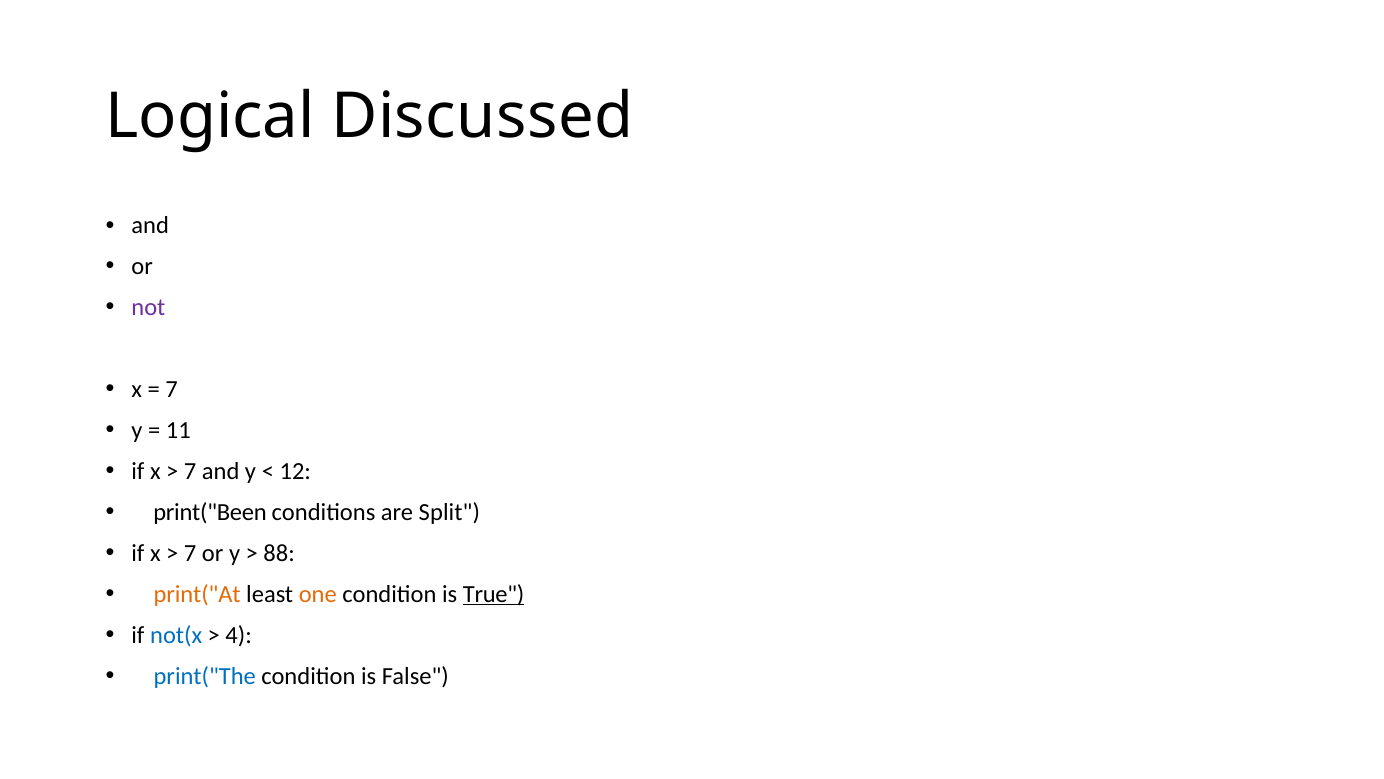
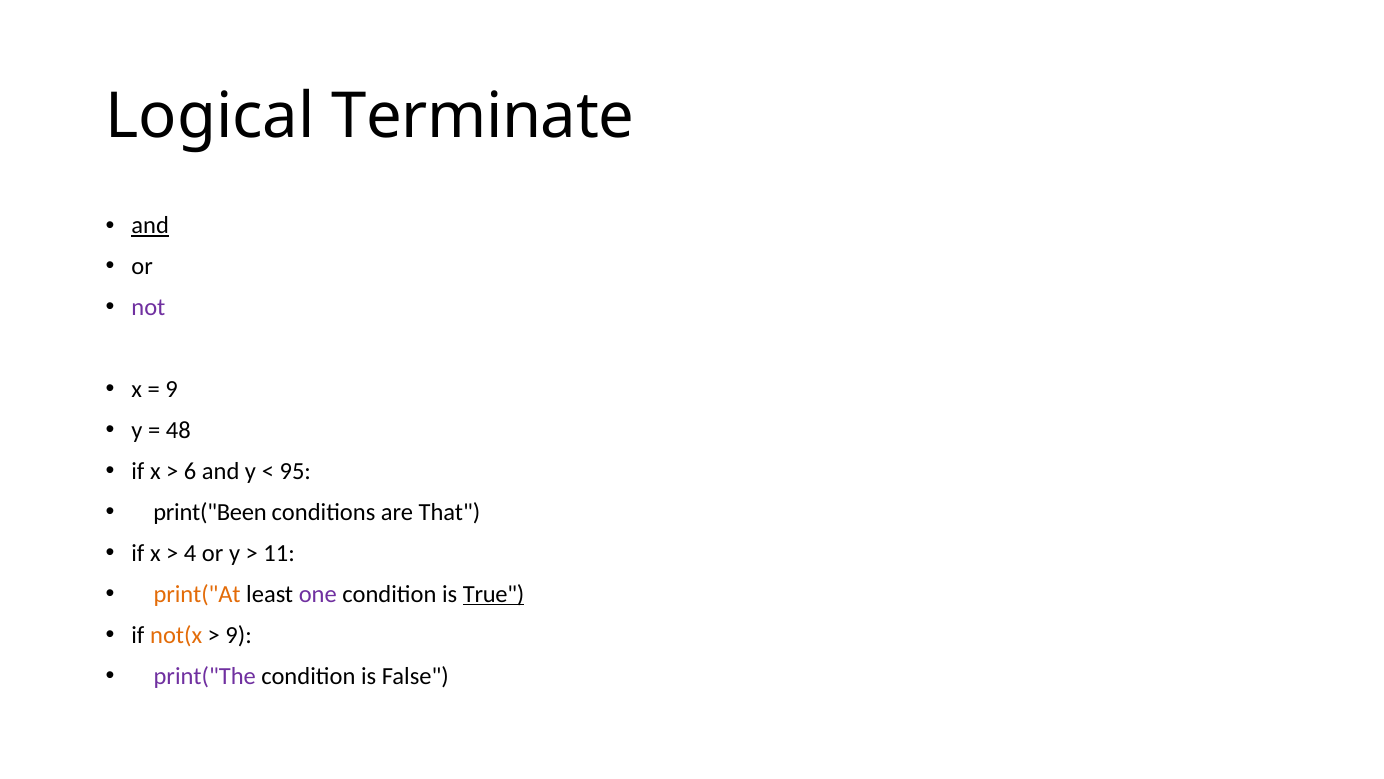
Discussed: Discussed -> Terminate (483, 116)
and underline: none -> present (150, 225)
7: 7 -> 9 (172, 389)
11: 11 -> 48 (178, 430)
7: 7 -> 6 (190, 471)
12: 12 -> 95 (295, 471)
Split: Split -> That (449, 512)
7: 7 -> 4 (190, 553)
88: 88 -> 11 (279, 553)
one colour: orange -> purple (318, 594)
not(x colour: blue -> orange (176, 635)
4: 4 -> 9 (239, 635)
print("The colour: blue -> purple (205, 675)
